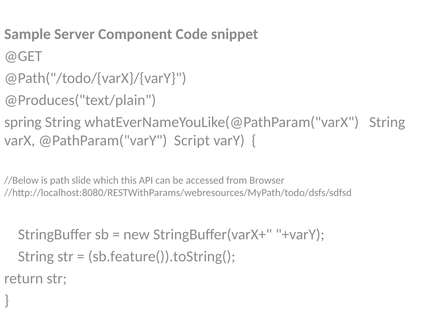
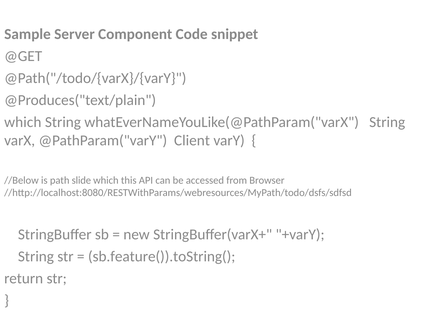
spring: spring -> which (23, 122)
Script: Script -> Client (192, 140)
